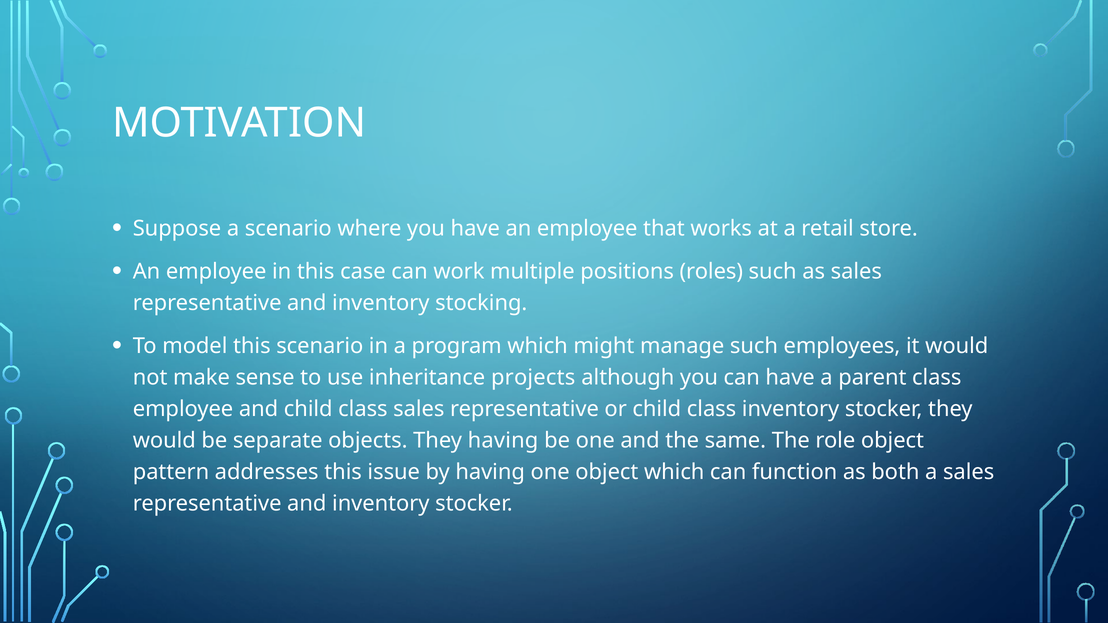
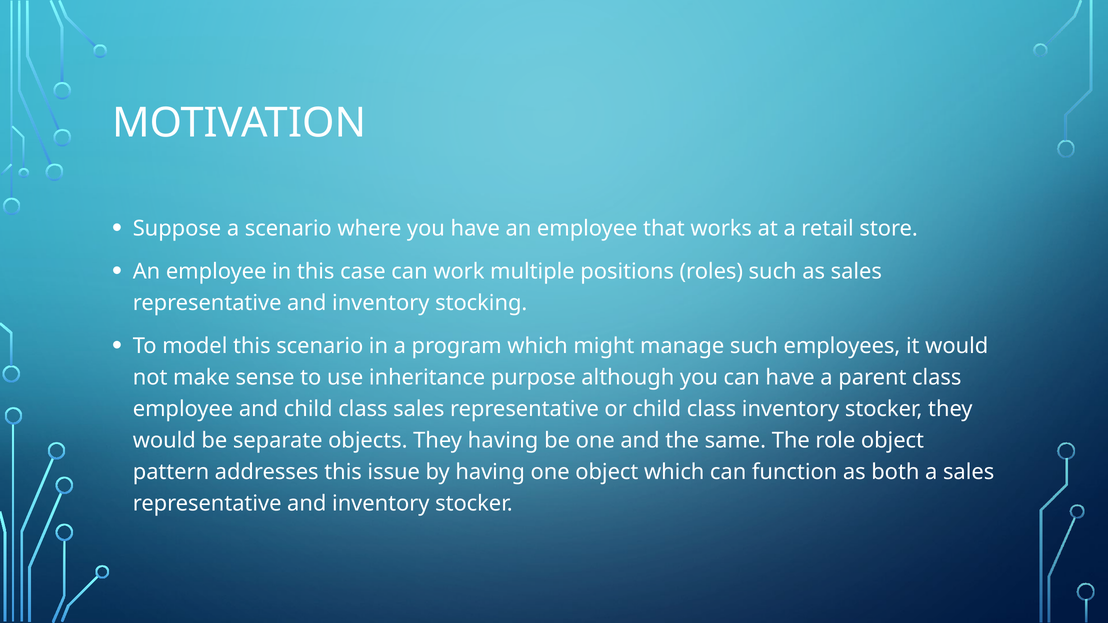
projects: projects -> purpose (533, 378)
